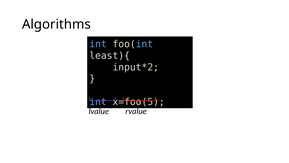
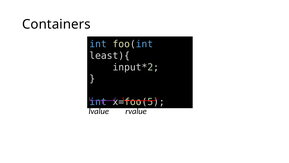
Algorithms: Algorithms -> Containers (56, 24)
